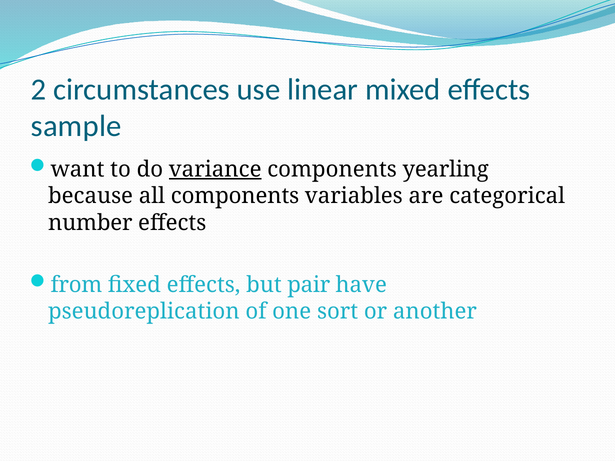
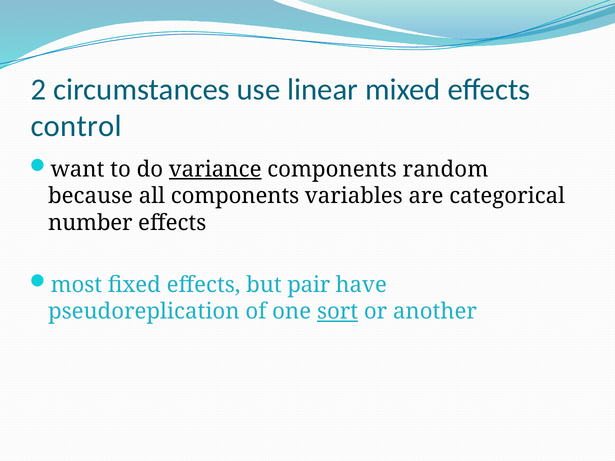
sample: sample -> control (76, 126)
yearling: yearling -> random (445, 169)
from: from -> most (76, 285)
sort underline: none -> present (338, 312)
